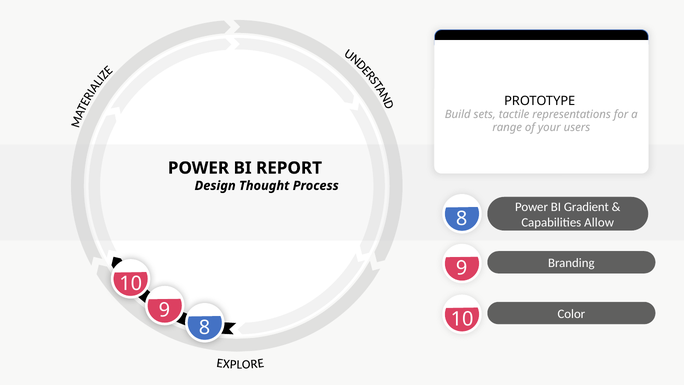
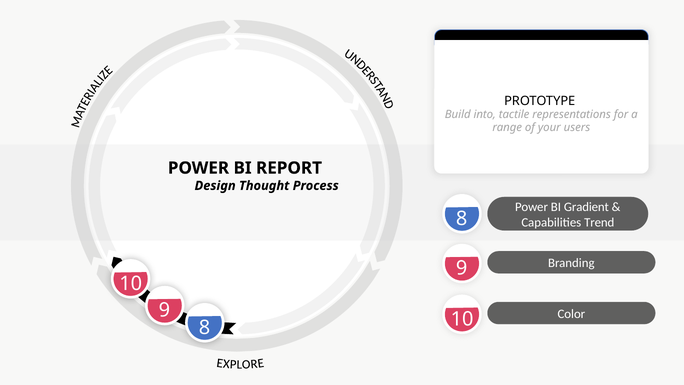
sets: sets -> into (485, 114)
Allow: Allow -> Trend (599, 222)
